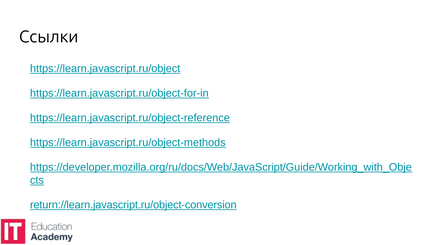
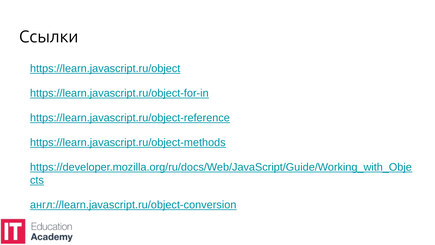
return://learn.javascript.ru/object-conversion: return://learn.javascript.ru/object-conversion -> англ://learn.javascript.ru/object-conversion (133, 205)
